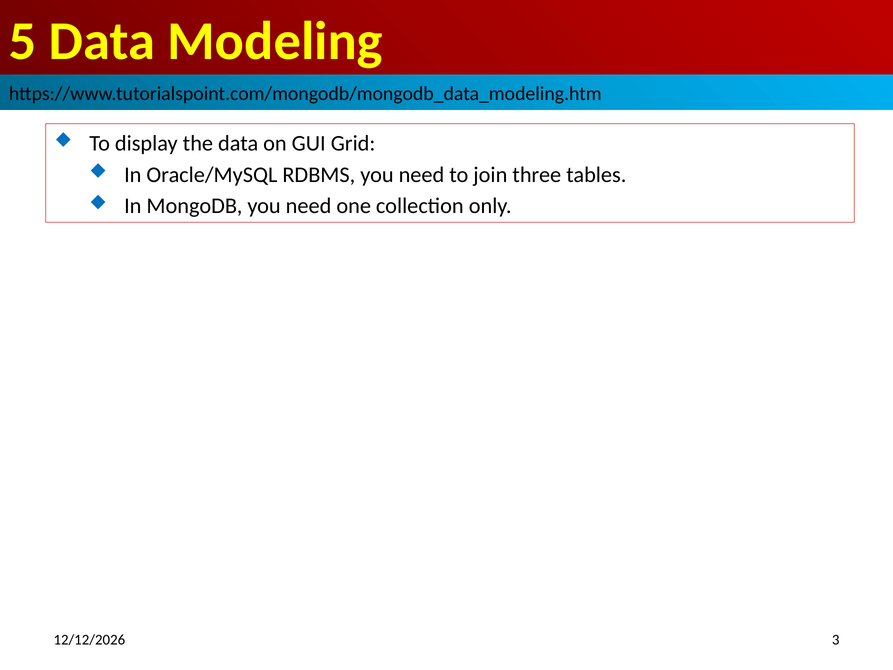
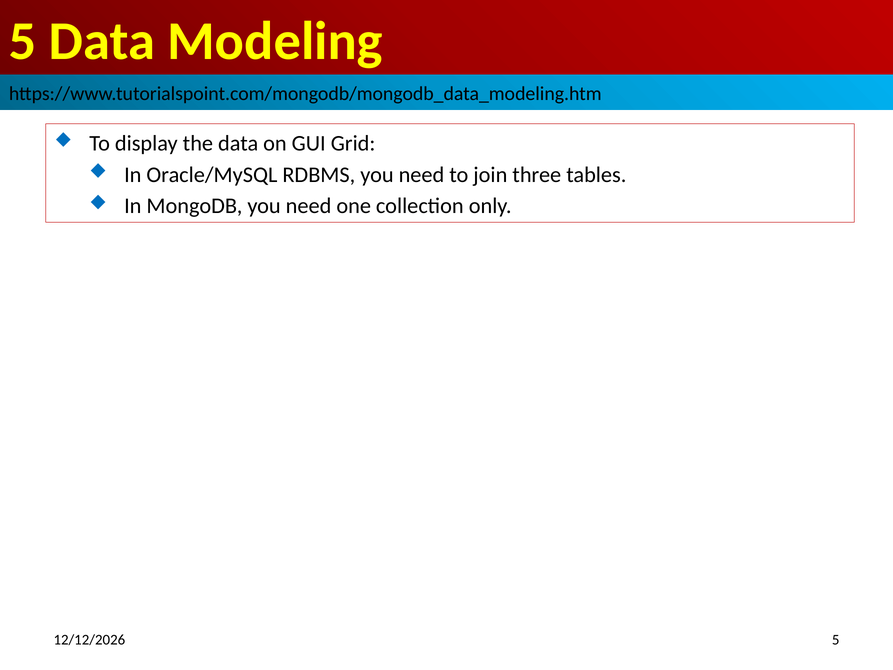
3: 3 -> 5 (836, 639)
